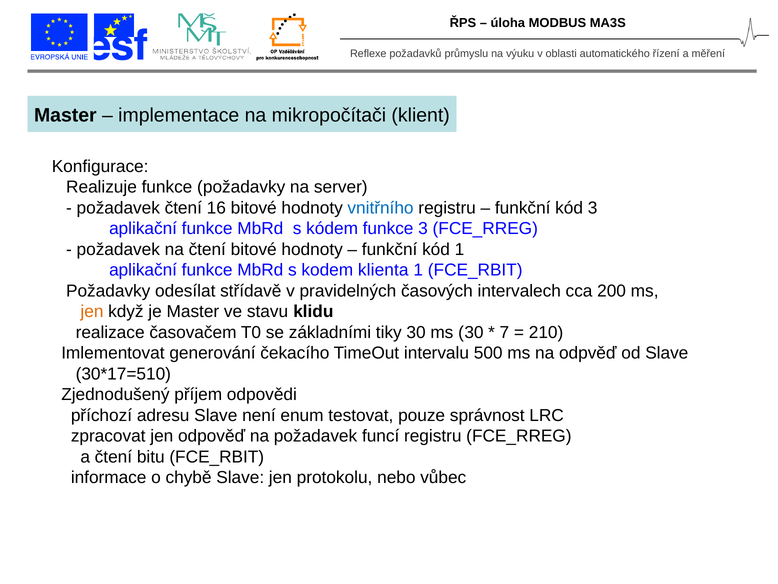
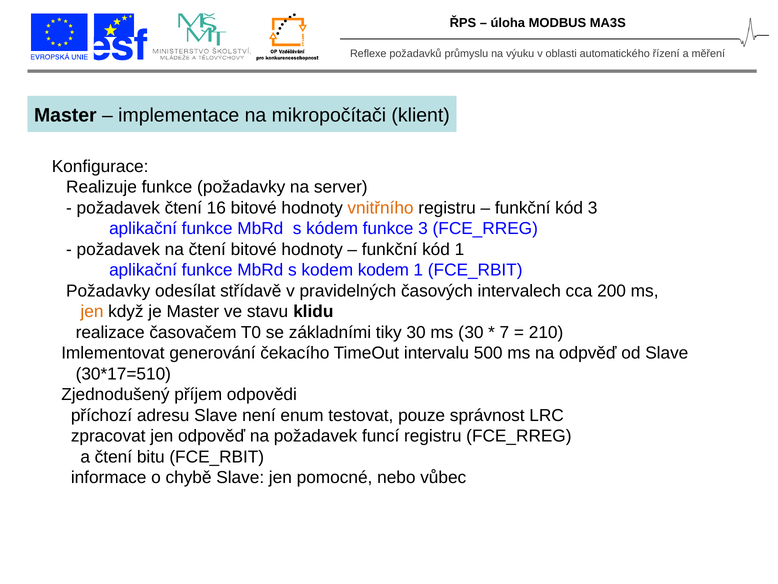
vnitřního colour: blue -> orange (381, 208)
kodem klienta: klienta -> kodem (383, 270)
protokolu: protokolu -> pomocné (335, 477)
